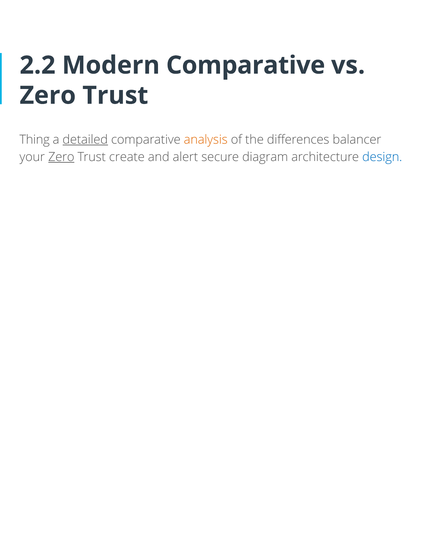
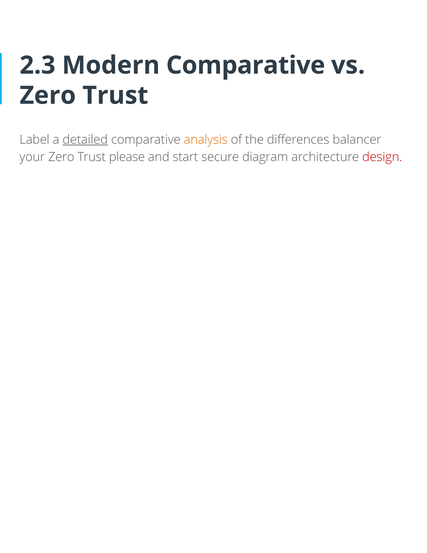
2.2: 2.2 -> 2.3 (38, 65)
Thing: Thing -> Label (35, 140)
Zero underline: present -> none (61, 157)
create: create -> please (127, 157)
alert: alert -> start (185, 157)
design colour: blue -> red (382, 157)
